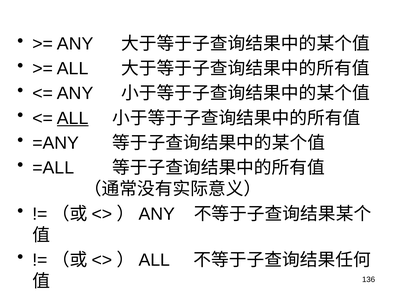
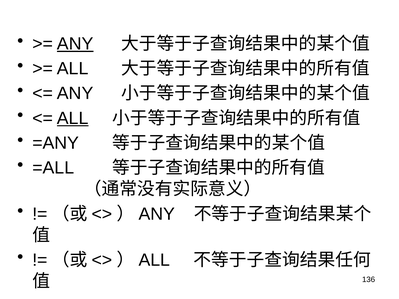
ANY underline: none -> present (75, 44)
